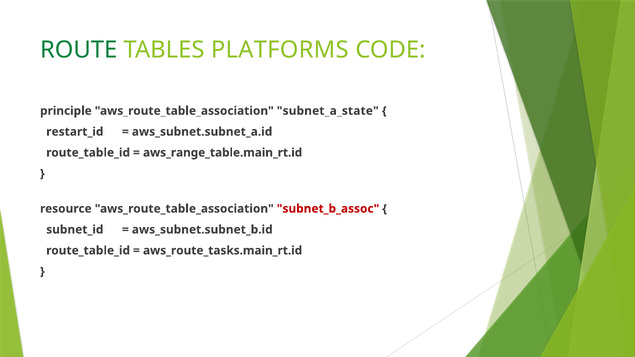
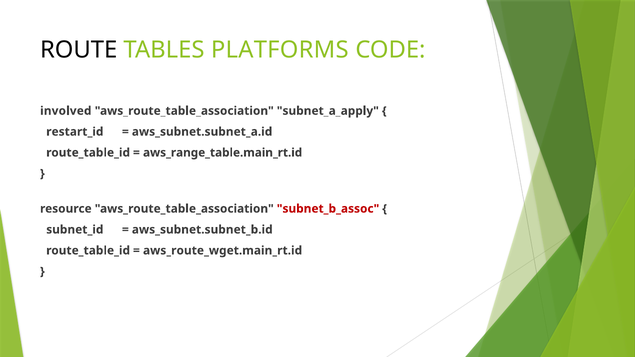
ROUTE colour: green -> black (79, 50)
principle: principle -> involved (66, 111)
subnet_a_state: subnet_a_state -> subnet_a_apply (328, 111)
aws_route_tasks.main_rt.id: aws_route_tasks.main_rt.id -> aws_route_wget.main_rt.id (223, 251)
